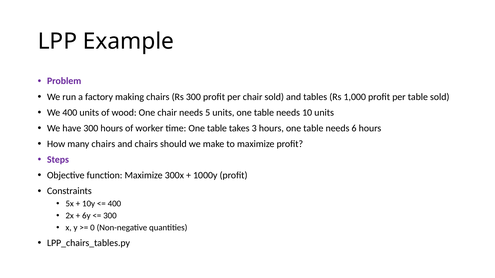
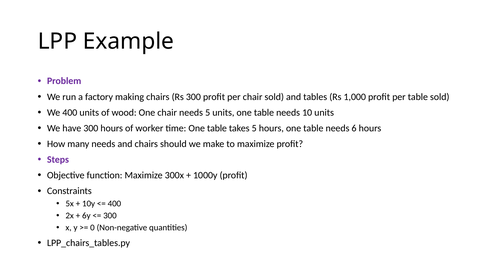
takes 3: 3 -> 5 (254, 128)
many chairs: chairs -> needs (103, 144)
